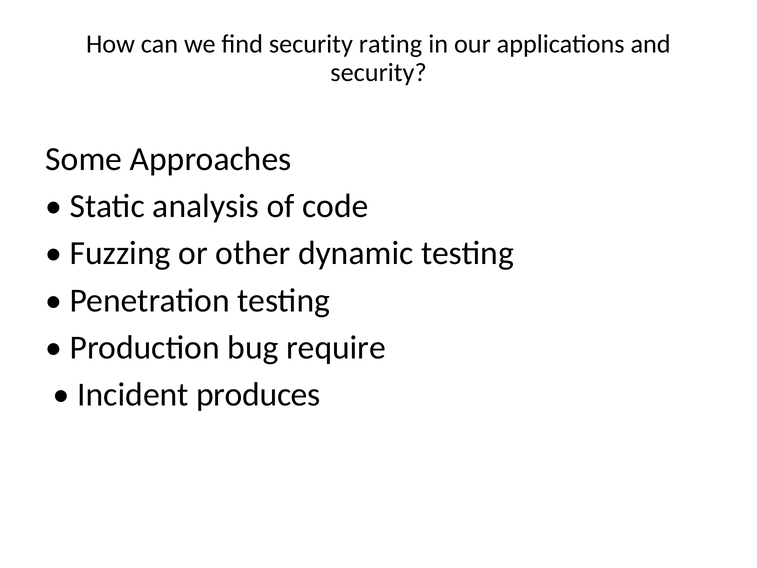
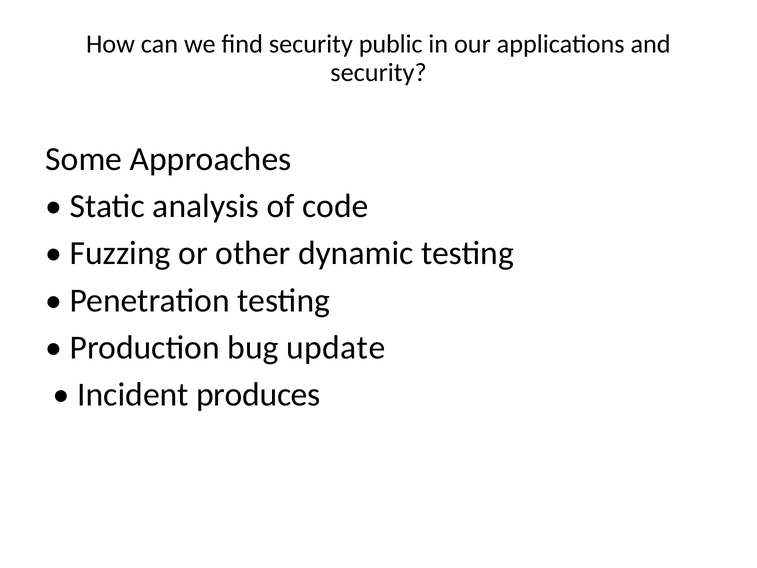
rating: rating -> public (391, 44)
require: require -> update (336, 347)
